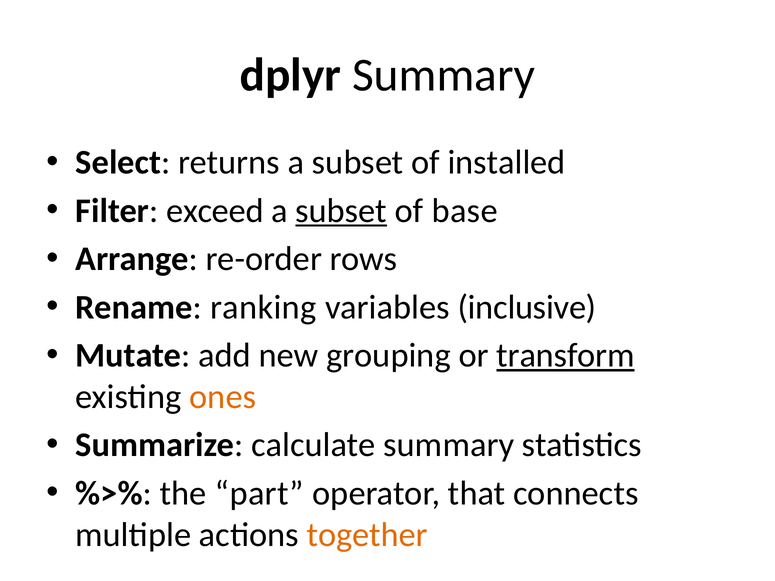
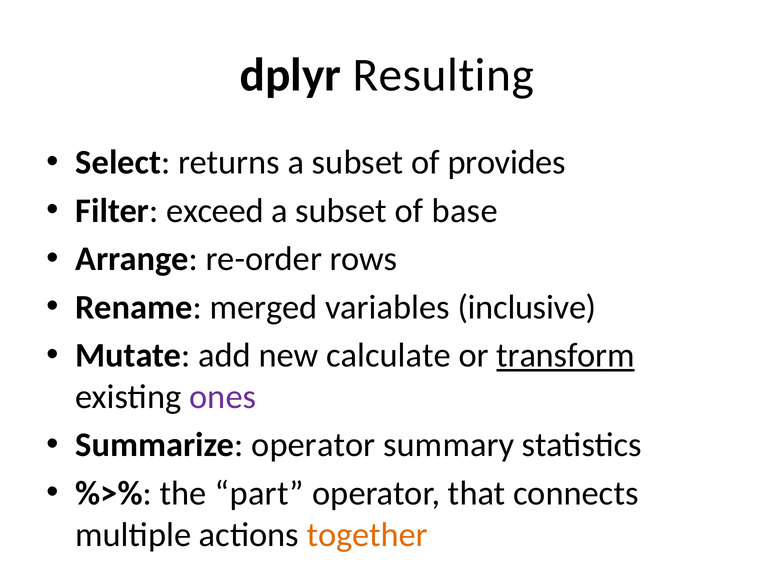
dplyr Summary: Summary -> Resulting (443, 75)
installed: installed -> provides (507, 163)
subset underline: present -> none (341, 211)
ranking: ranking -> merged (264, 307)
grouping: grouping -> calculate (388, 356)
ones colour: orange -> purple (223, 397)
Summarize calculate: calculate -> operator (313, 445)
